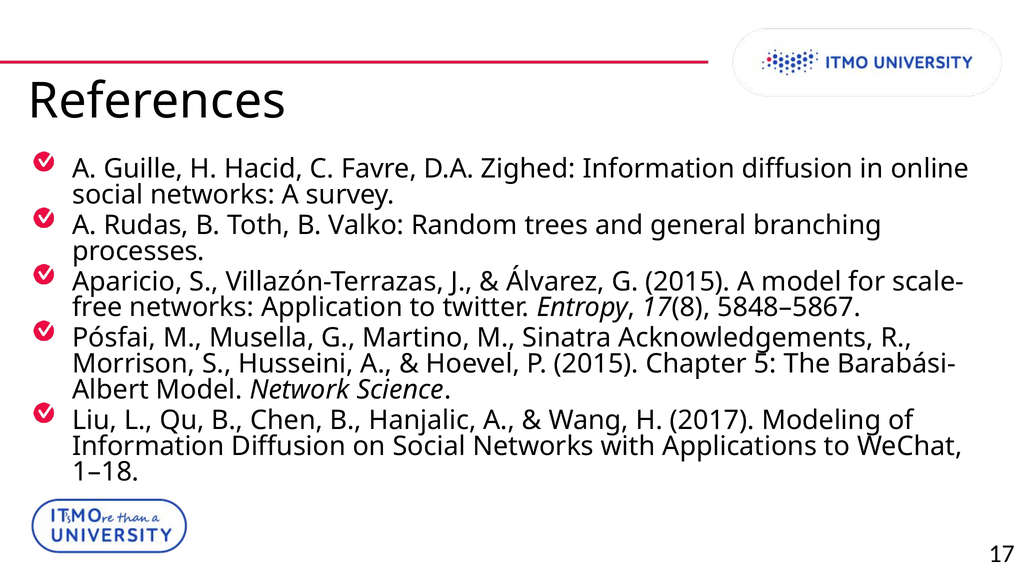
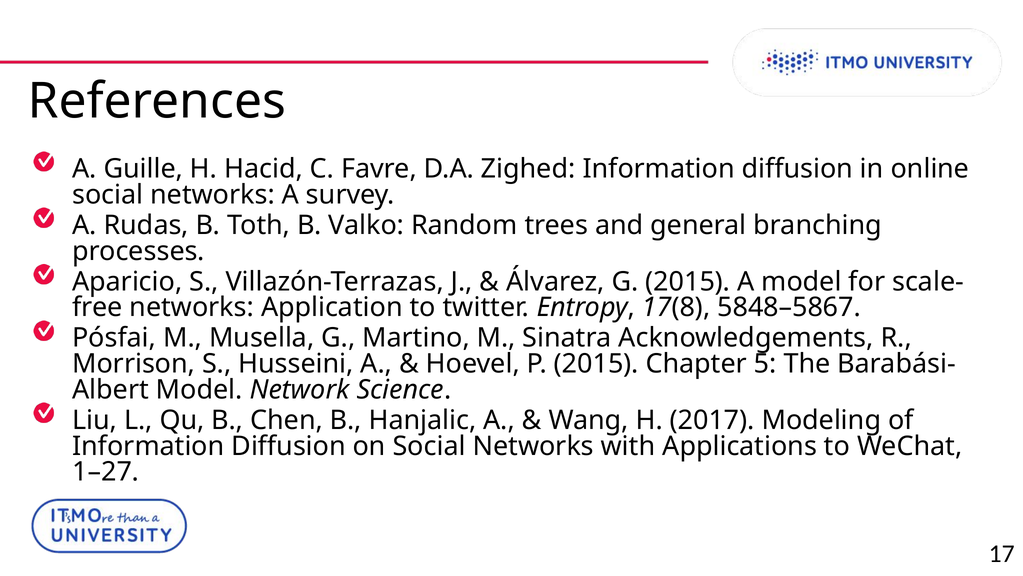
1–18: 1–18 -> 1–27 (106, 472)
